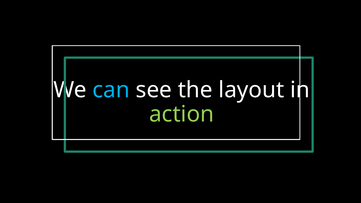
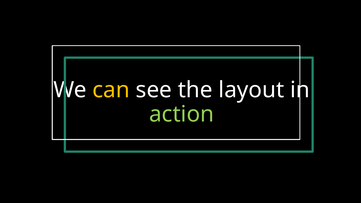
can colour: light blue -> yellow (111, 90)
